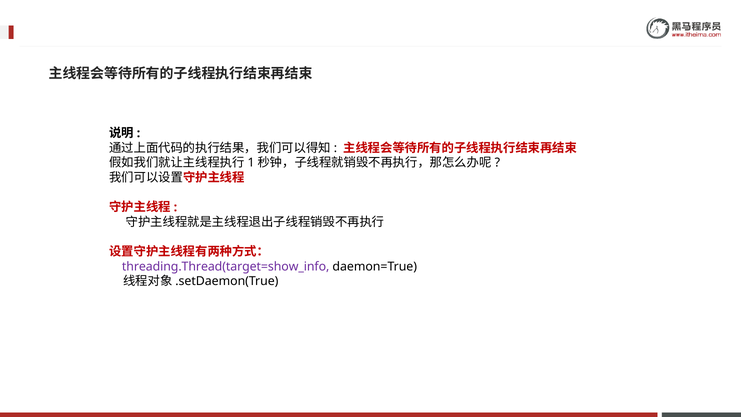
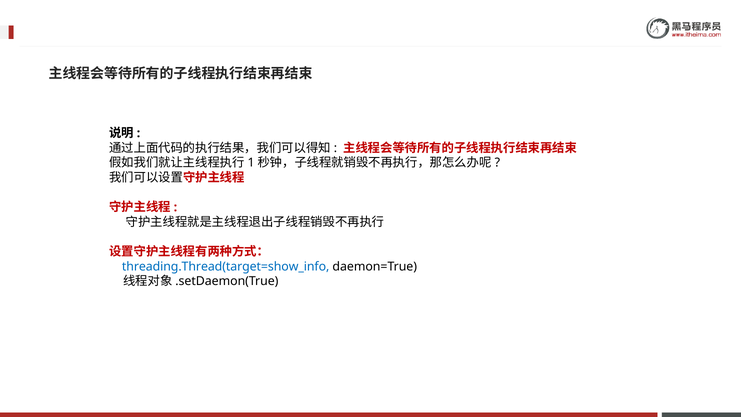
threading.Thread(target=show_info colour: purple -> blue (226, 266)
